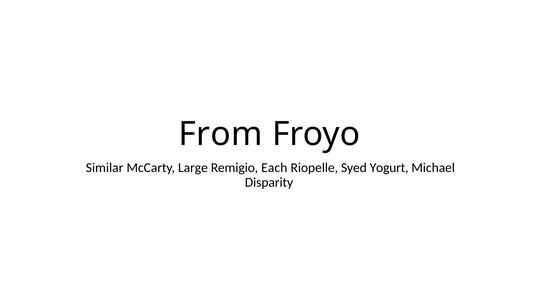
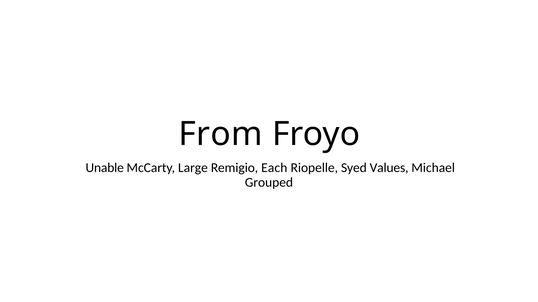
Similar: Similar -> Unable (105, 168)
Yogurt: Yogurt -> Values (389, 168)
Disparity: Disparity -> Grouped (269, 183)
